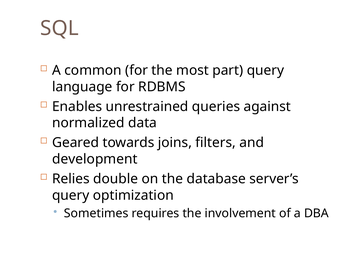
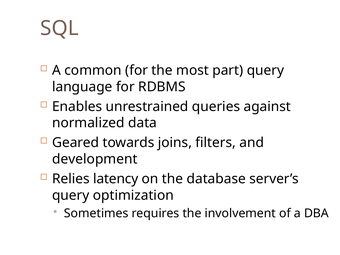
double: double -> latency (116, 179)
